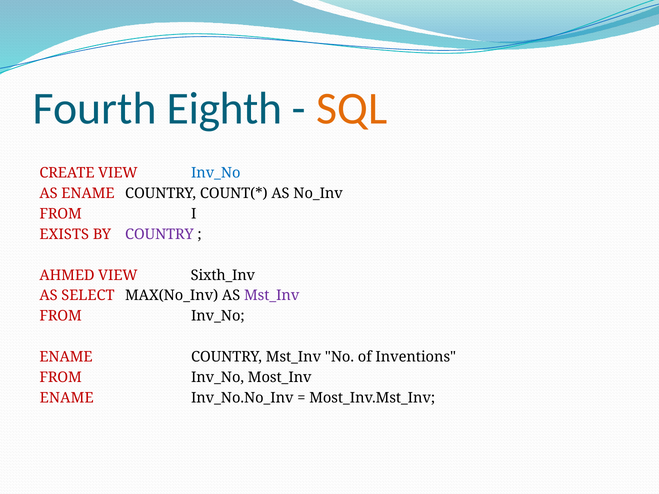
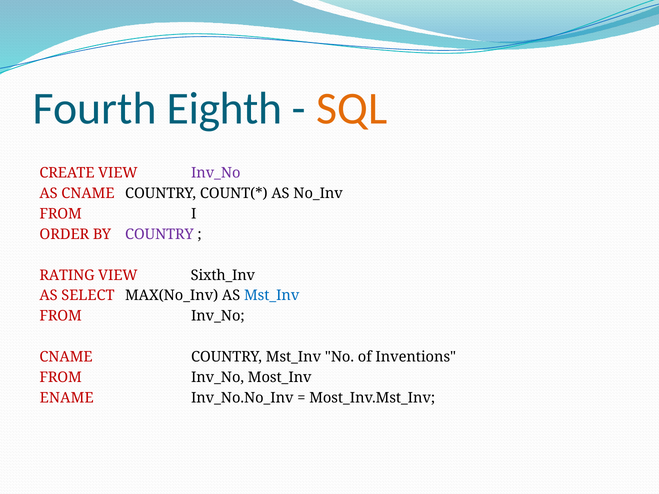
Inv_No colour: blue -> purple (216, 173)
AS ENAME: ENAME -> CNAME (88, 193)
EXISTS: EXISTS -> ORDER (64, 234)
AHMED: AHMED -> RATING (67, 275)
Mst_Inv colour: purple -> blue (272, 296)
ENAME: ENAME -> CNAME (66, 357)
